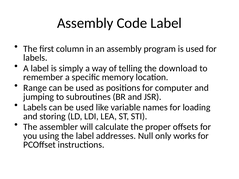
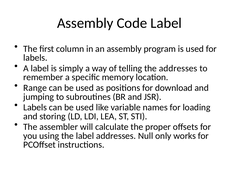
the download: download -> addresses (178, 68)
computer: computer -> download (174, 88)
